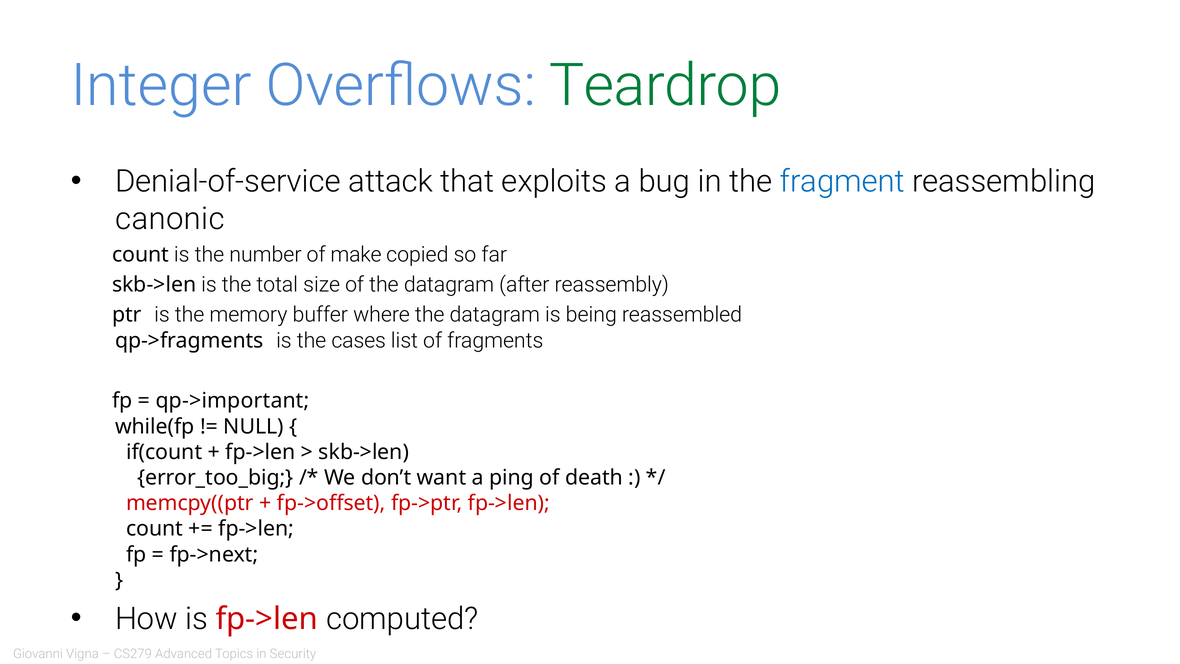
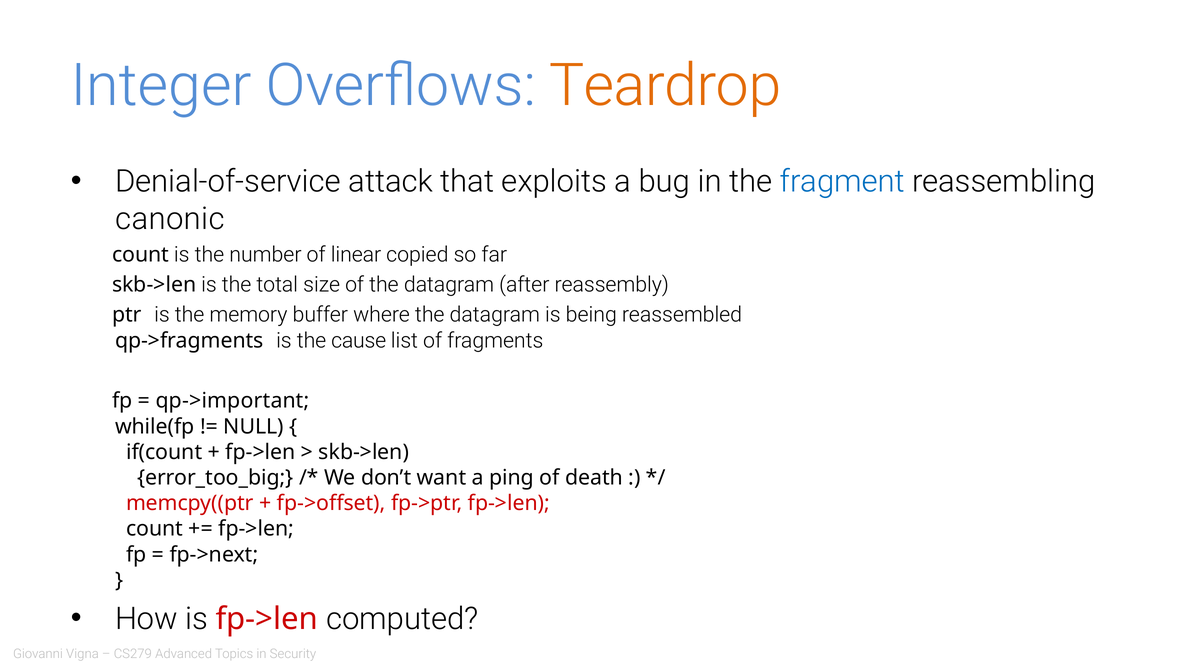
Teardrop colour: green -> orange (665, 86)
make: make -> linear (356, 254)
cases: cases -> cause (359, 340)
